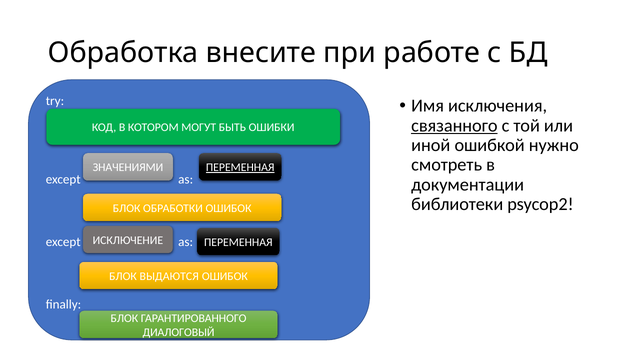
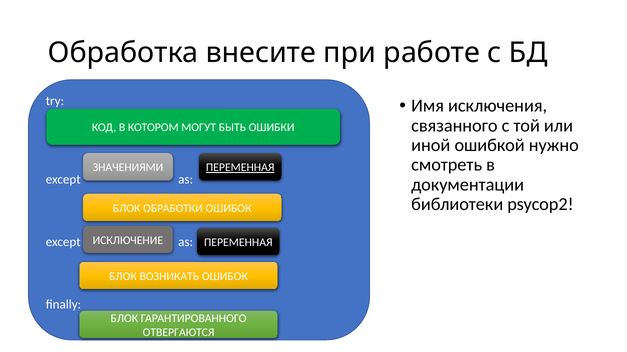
связанного underline: present -> none (454, 126)
ВЫДАЮТСЯ: ВЫДАЮТСЯ -> ВОЗНИКАТЬ (169, 277)
ДИАЛОГОВЫЙ: ДИАЛОГОВЫЙ -> ОТВЕРГАЮТСЯ (179, 333)
